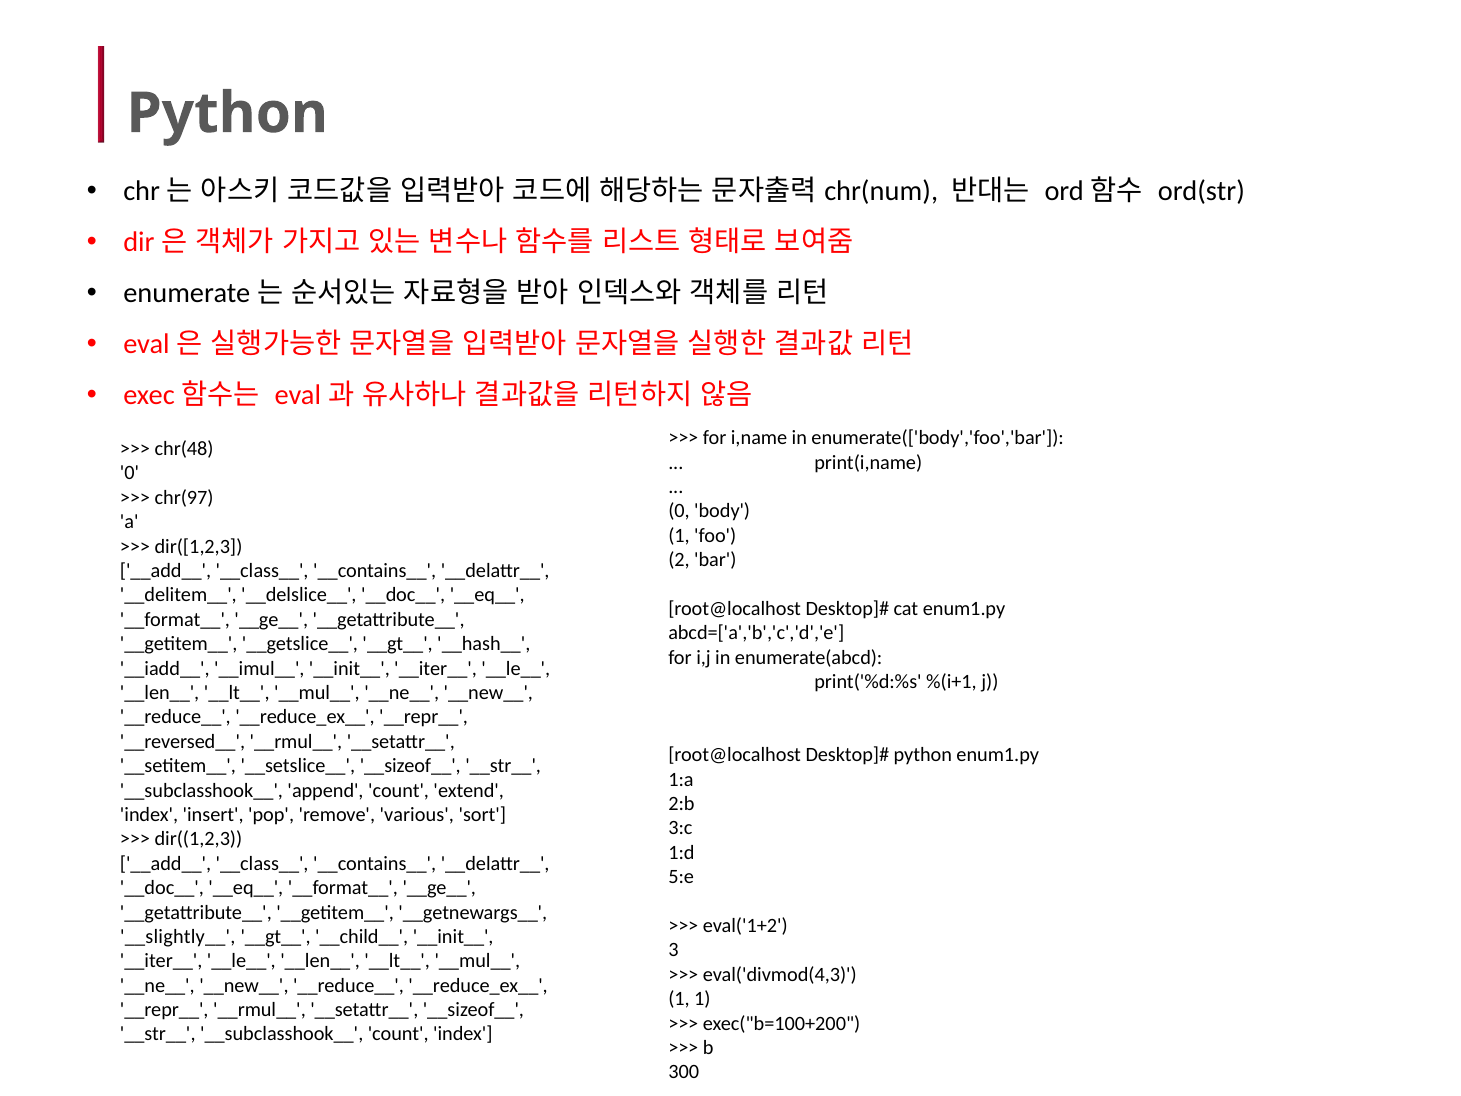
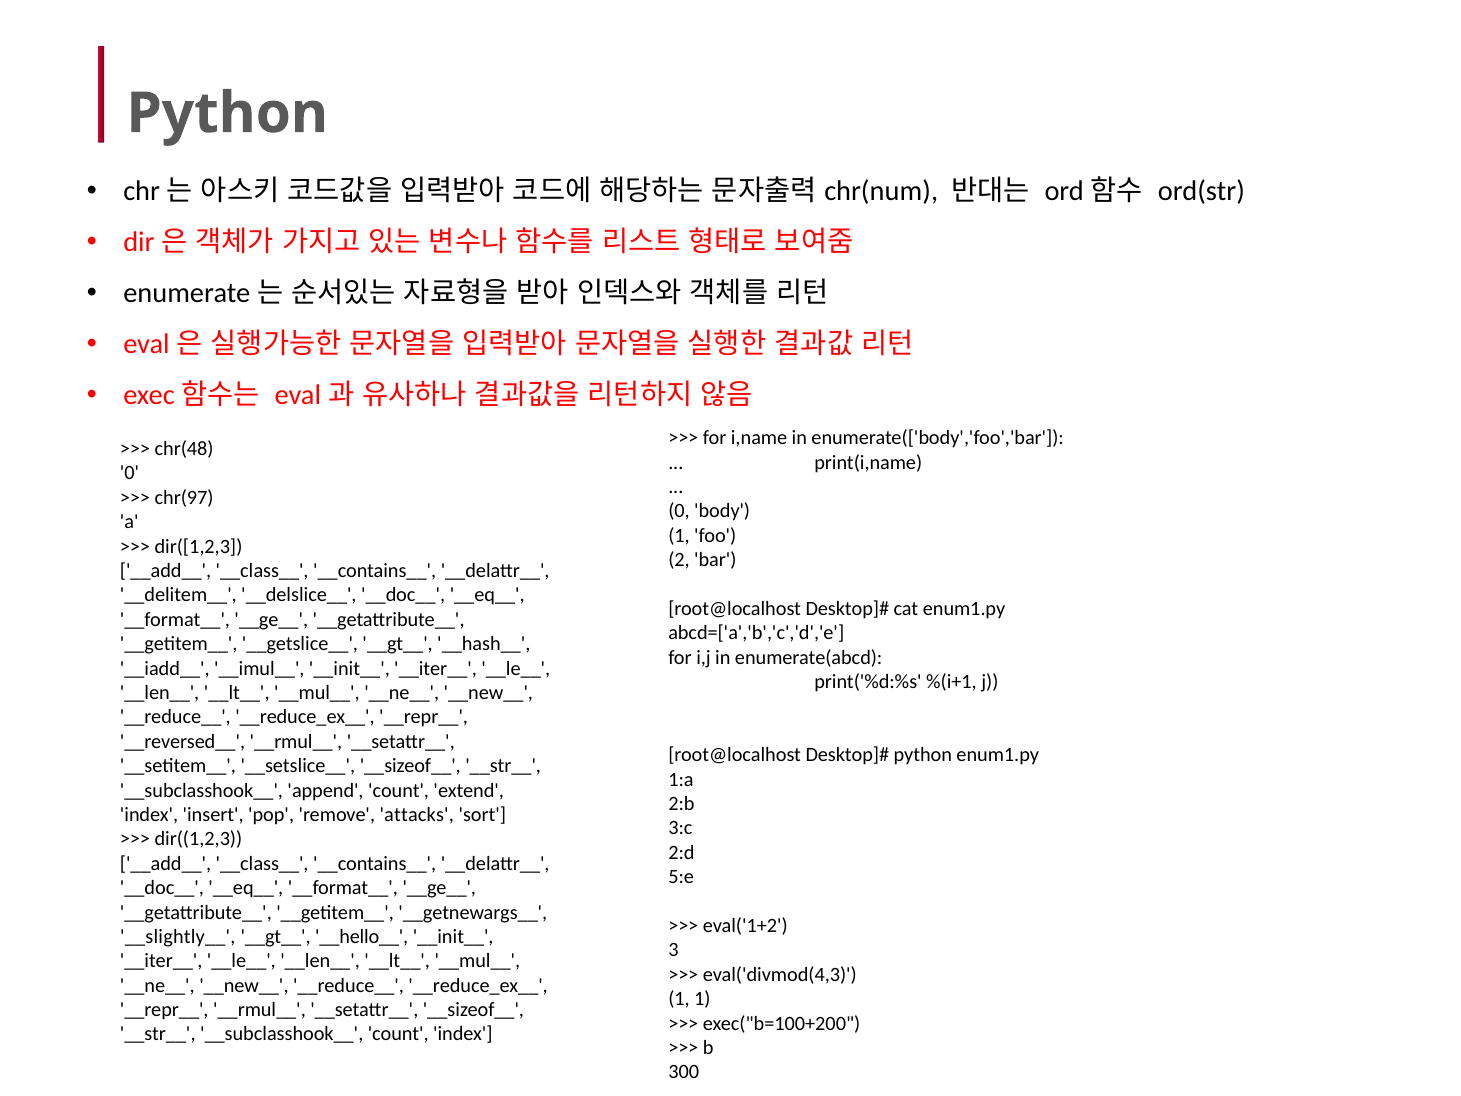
various: various -> attacks (417, 815)
1:d: 1:d -> 2:d (681, 852)
__child__: __child__ -> __hello__ (362, 937)
